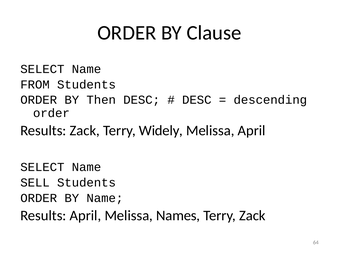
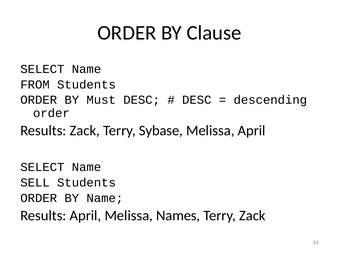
Then: Then -> Must (101, 100)
Widely: Widely -> Sybase (161, 131)
